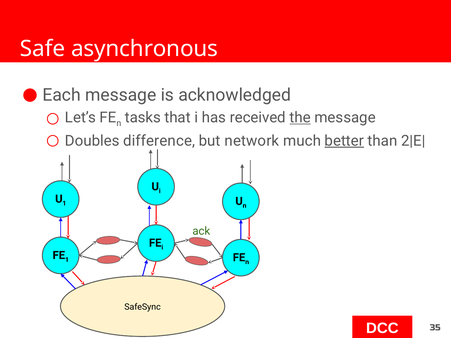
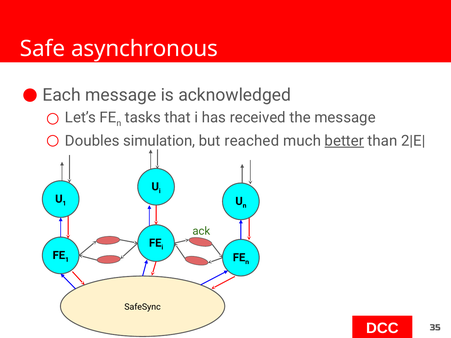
the underline: present -> none (300, 118)
difference: difference -> simulation (159, 141)
network: network -> reached (252, 141)
